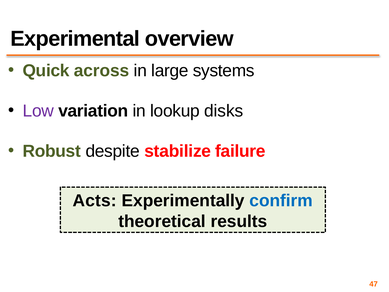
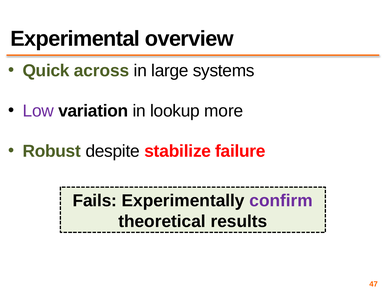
disks: disks -> more (224, 111)
Acts: Acts -> Fails (95, 200)
confirm colour: blue -> purple (281, 200)
